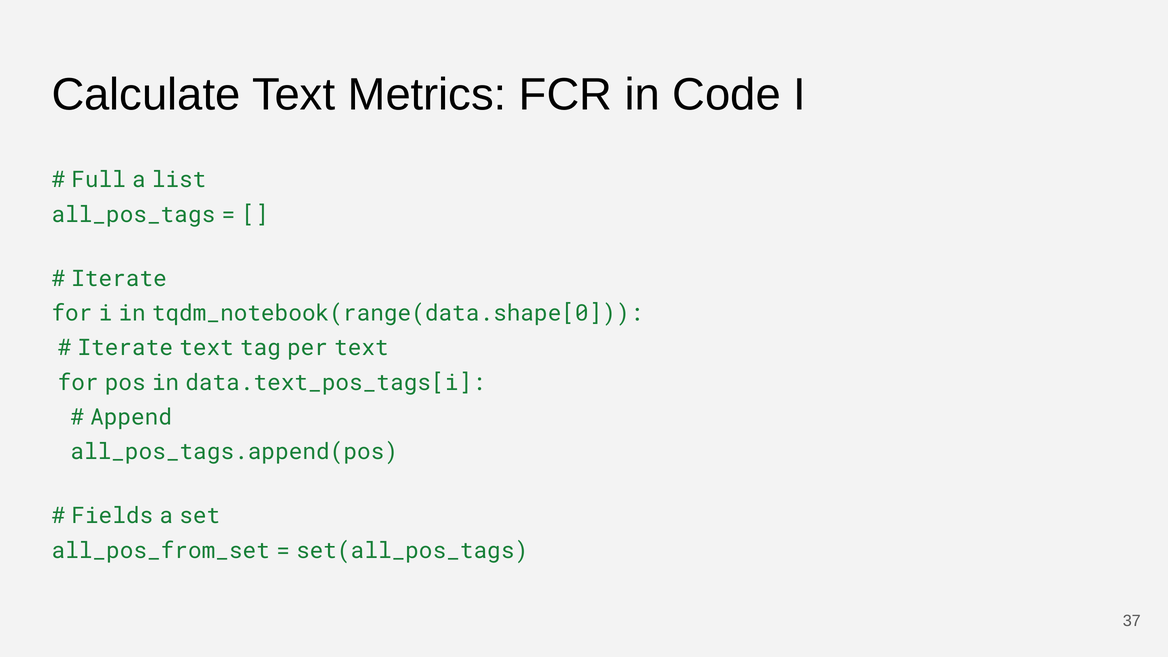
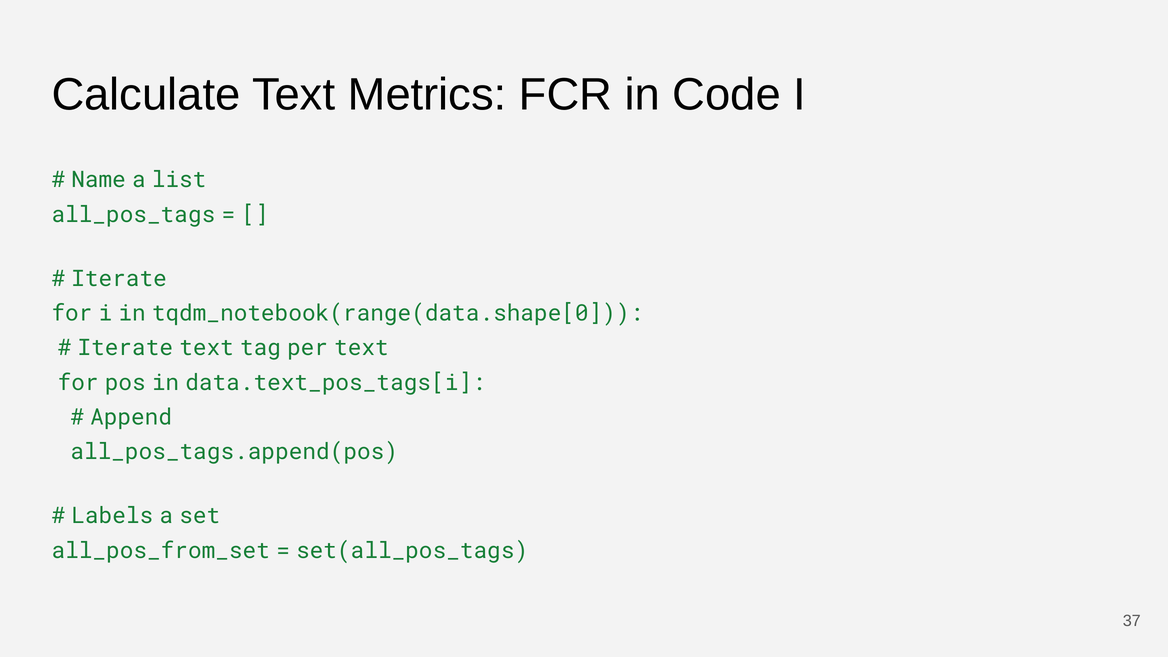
Full: Full -> Name (99, 180)
Fields: Fields -> Labels (112, 516)
